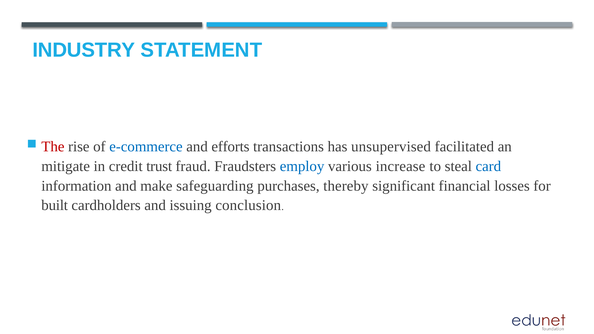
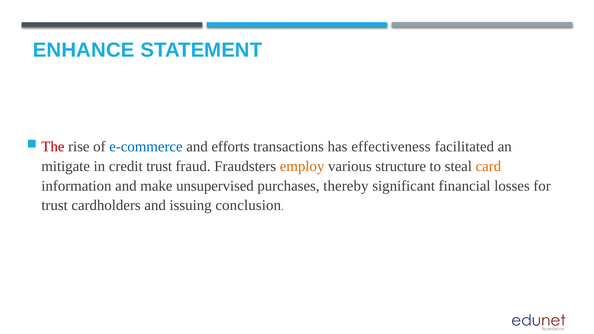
INDUSTRY: INDUSTRY -> ENHANCE (84, 50)
unsupervised: unsupervised -> effectiveness (391, 147)
employ colour: blue -> orange (302, 166)
increase: increase -> structure (401, 166)
card colour: blue -> orange (488, 166)
safeguarding: safeguarding -> unsupervised (215, 186)
built: built -> trust (55, 205)
